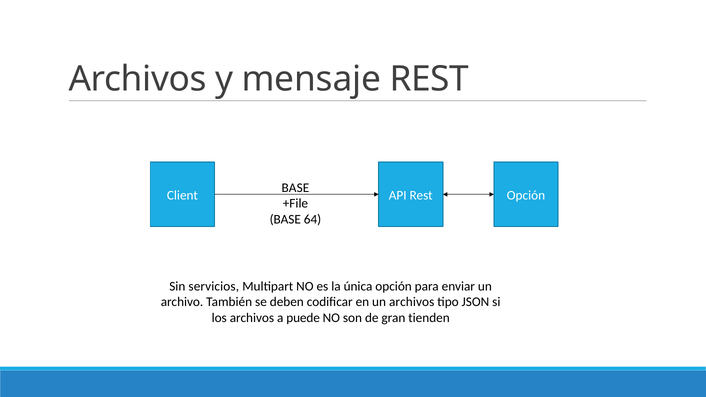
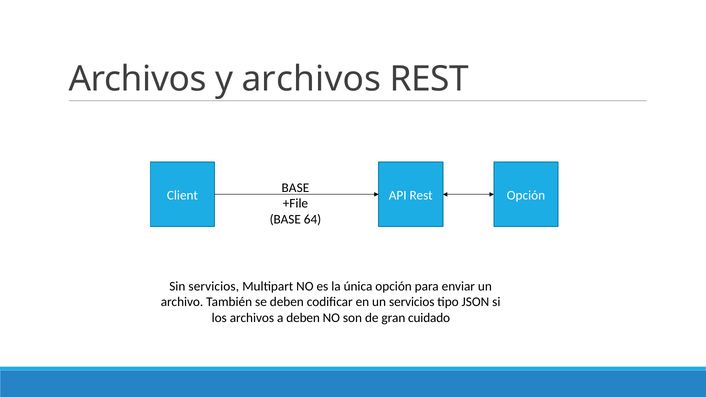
y mensaje: mensaje -> archivos (311, 79)
un archivos: archivos -> servicios (412, 302)
a puede: puede -> deben (303, 318)
tienden: tienden -> cuidado (429, 318)
